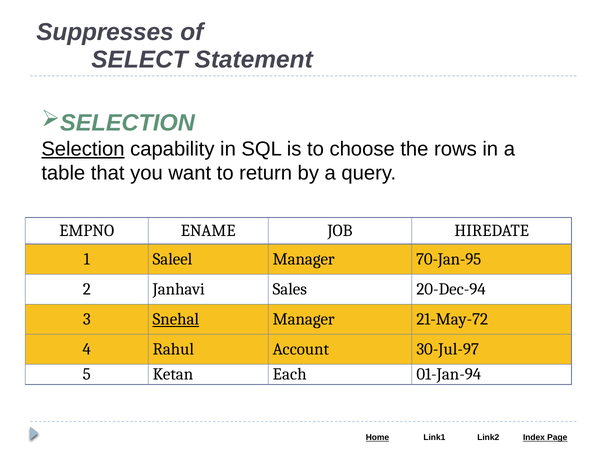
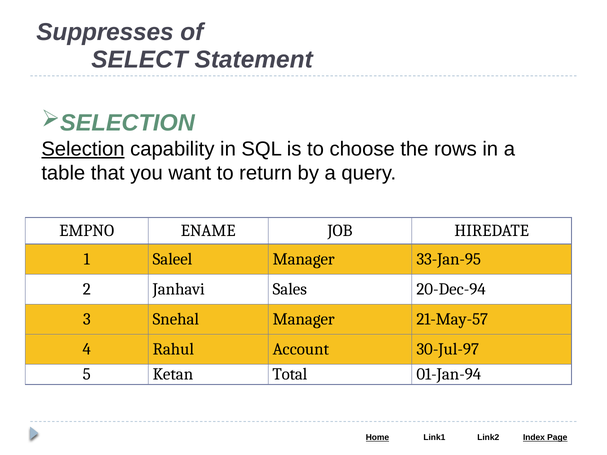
70-Jan-95: 70-Jan-95 -> 33-Jan-95 (449, 259)
Snehal underline: present -> none (176, 319)
21-May-72: 21-May-72 -> 21-May-57 (452, 319)
Each: Each -> Total (290, 375)
